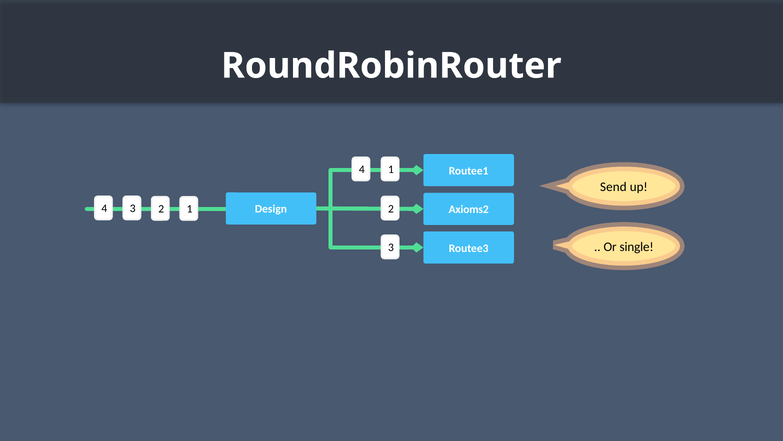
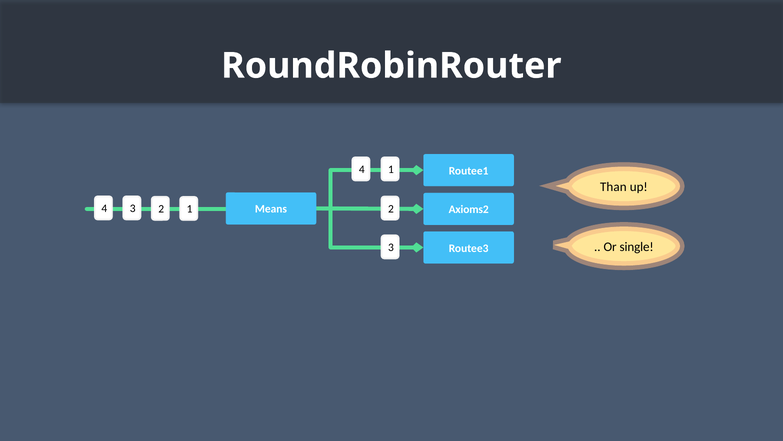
Send: Send -> Than (613, 187)
Design: Design -> Means (271, 209)
